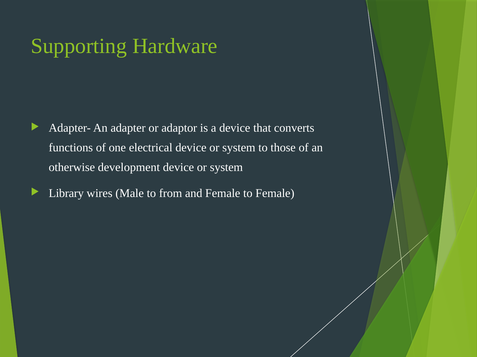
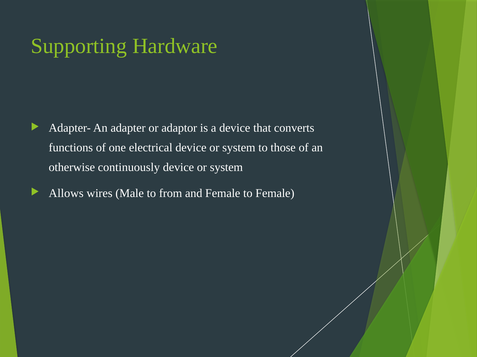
development: development -> continuously (129, 168)
Library: Library -> Allows (66, 194)
